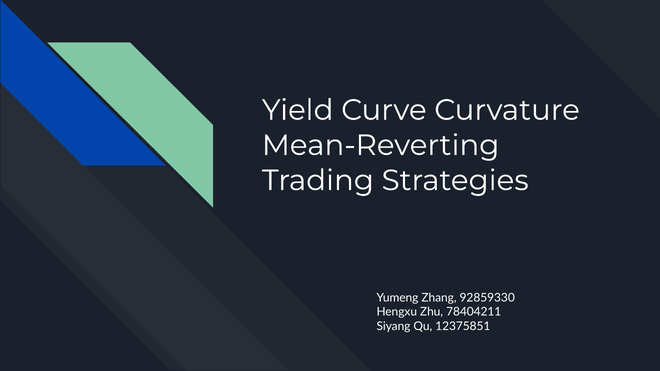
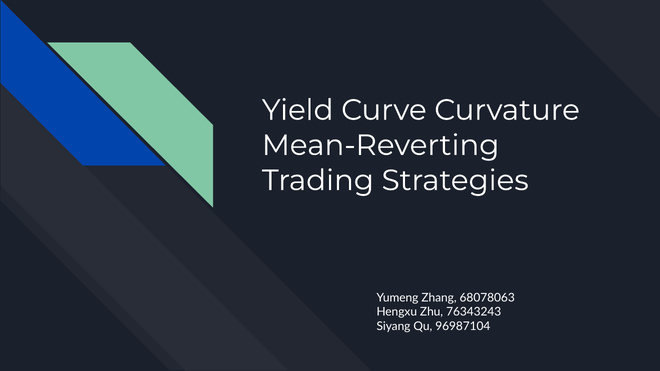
92859330: 92859330 -> 68078063 (487, 298)
78404211: 78404211 -> 76343243 (474, 312)
12375851: 12375851 -> 96987104 (463, 326)
